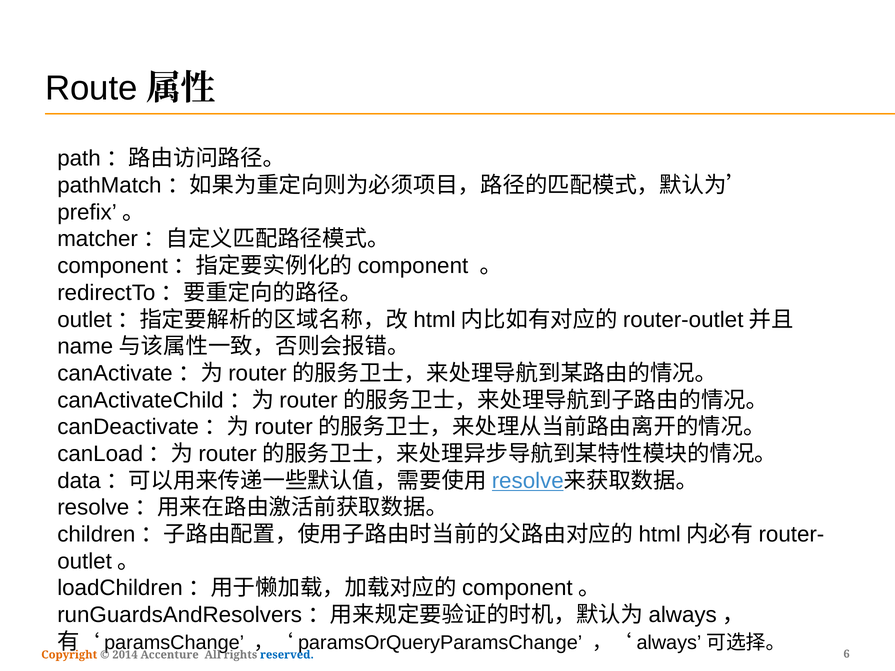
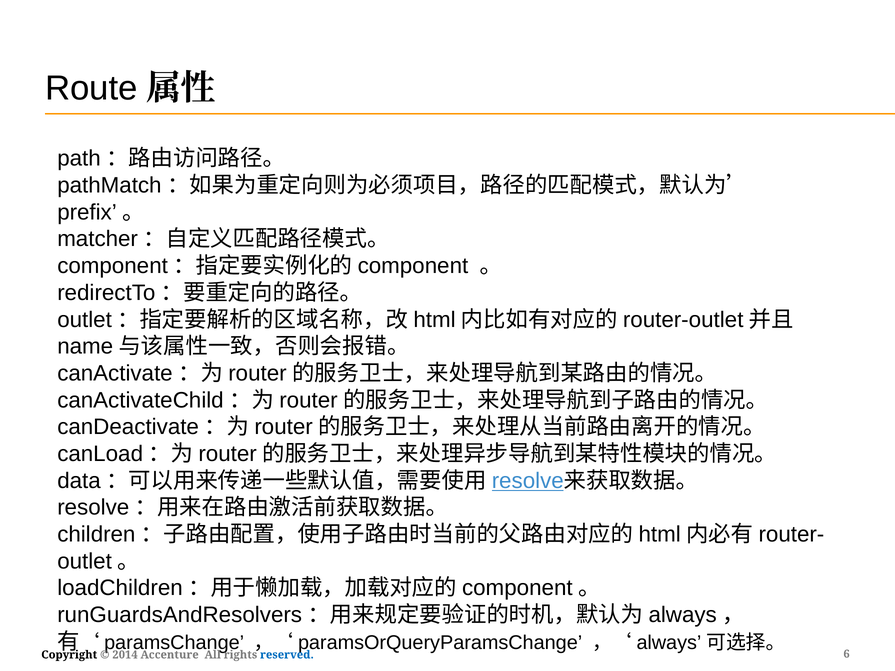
Copyright colour: orange -> black (69, 655)
